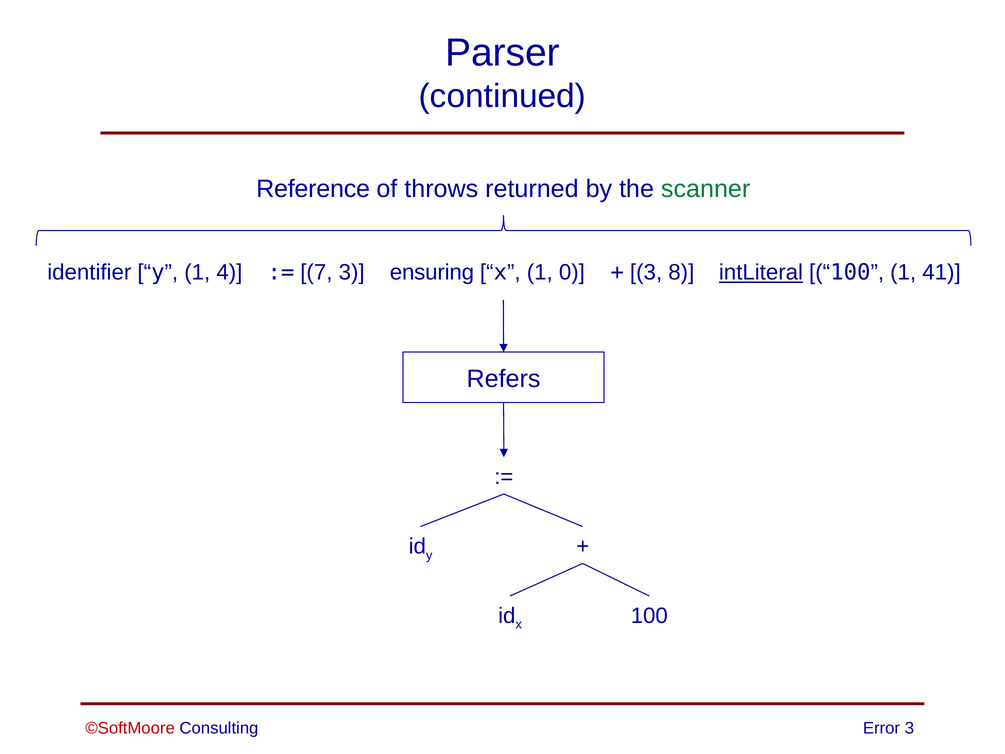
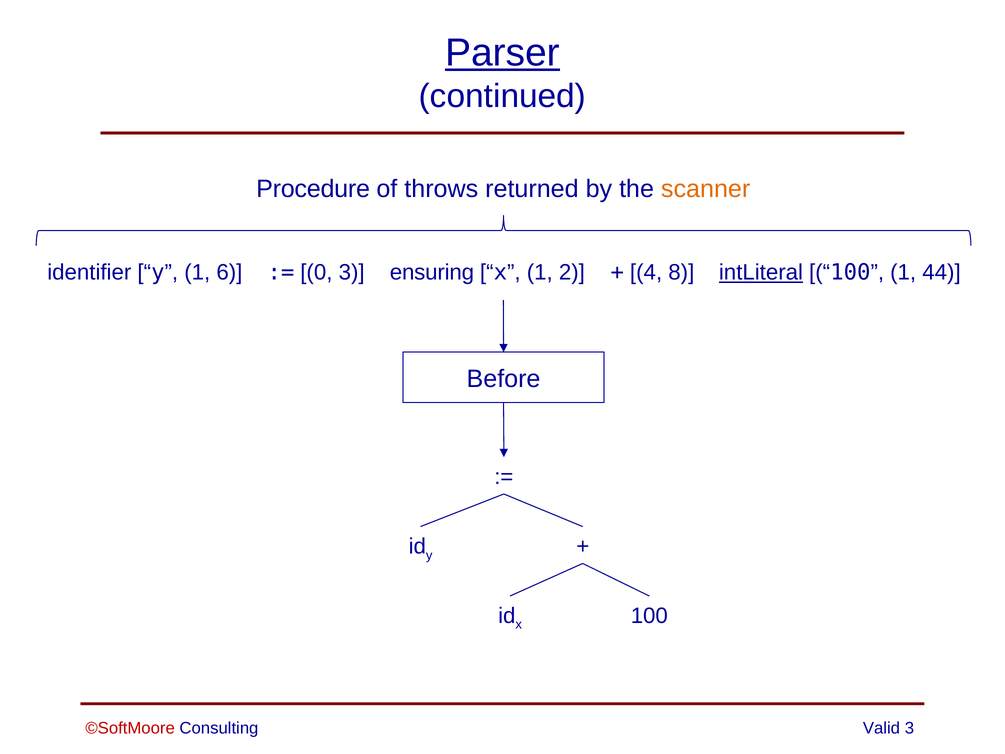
Parser underline: none -> present (502, 53)
Reference: Reference -> Procedure (313, 189)
scanner colour: green -> orange (706, 189)
4: 4 -> 6 (229, 272)
7: 7 -> 0 (316, 272)
0: 0 -> 2 (572, 272)
3: 3 -> 4 (646, 272)
41: 41 -> 44 (942, 272)
Refers: Refers -> Before (504, 379)
Error: Error -> Valid (881, 728)
